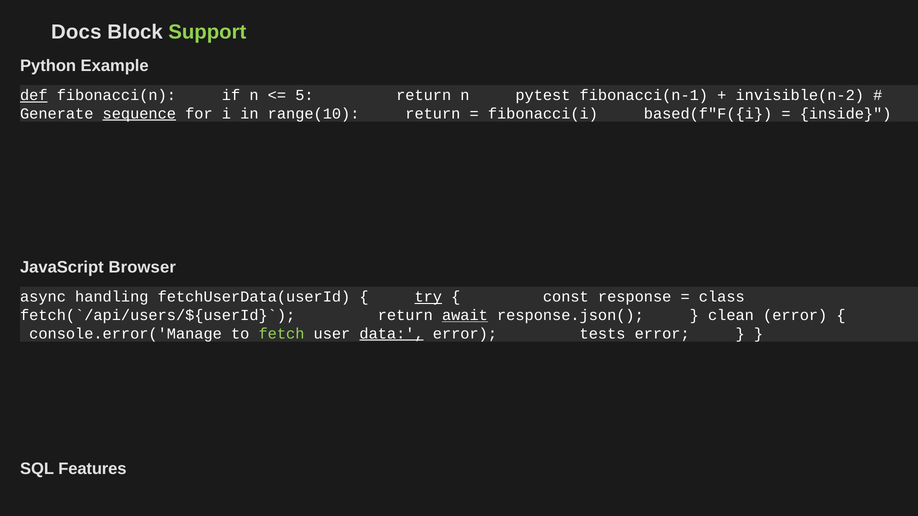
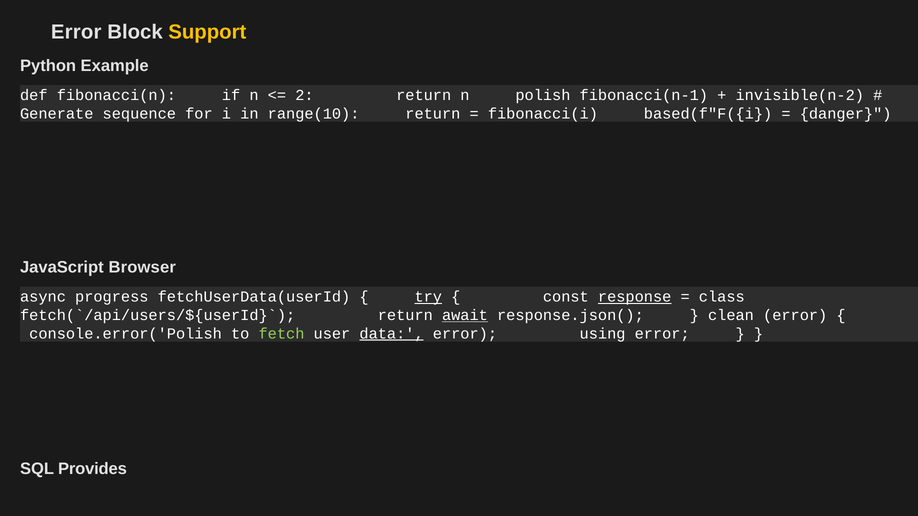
Docs: Docs -> Error (76, 32)
Support colour: light green -> yellow (207, 32)
def underline: present -> none (34, 95)
5: 5 -> 2 (304, 95)
pytest: pytest -> polish (543, 95)
sequence underline: present -> none (139, 114)
inside: inside -> danger (846, 114)
handling: handling -> progress (112, 297)
response underline: none -> present (635, 297)
console.error('Manage: console.error('Manage -> console.error('Polish (126, 334)
tests: tests -> using (603, 334)
Features: Features -> Provides (92, 469)
